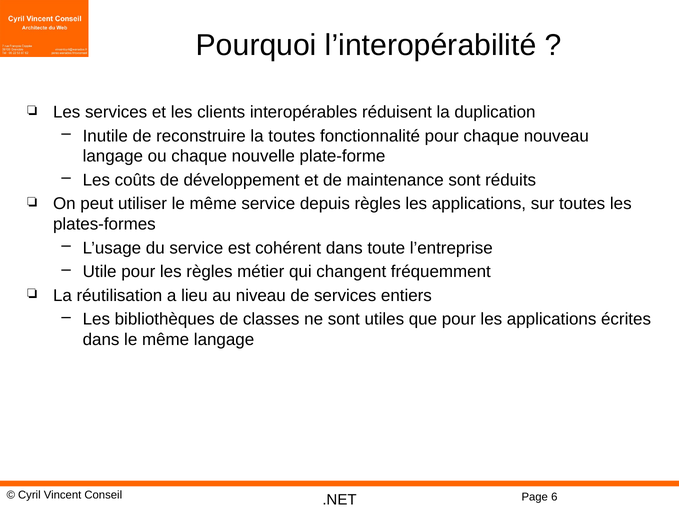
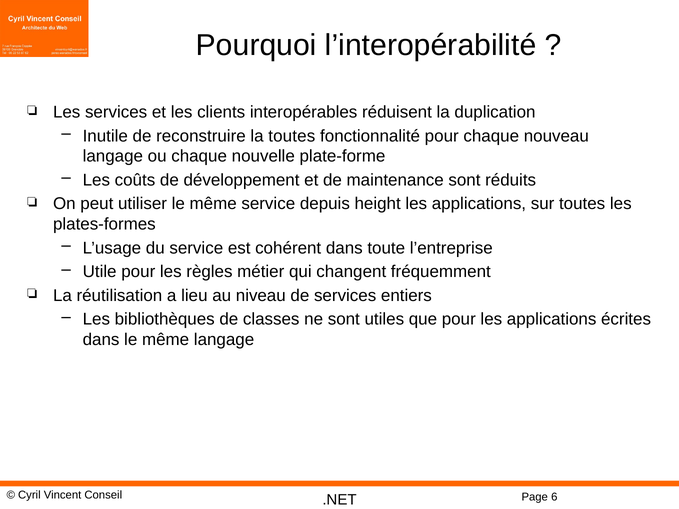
depuis règles: règles -> height (378, 204)
